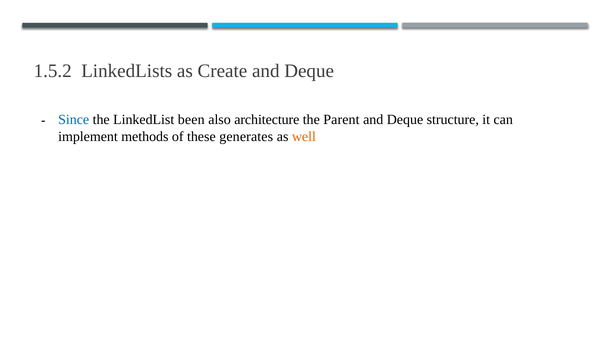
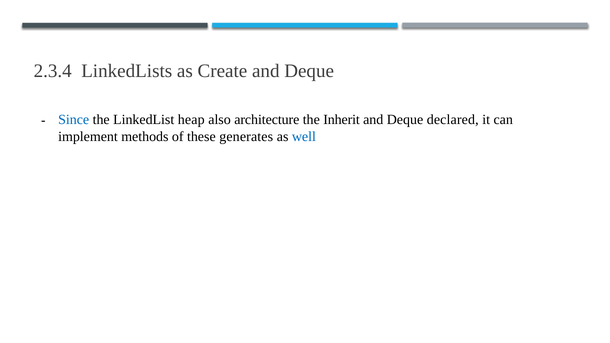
1.5.2: 1.5.2 -> 2.3.4 (53, 71)
been: been -> heap (191, 120)
Parent: Parent -> Inherit (342, 120)
structure: structure -> declared (453, 120)
well colour: orange -> blue (304, 137)
